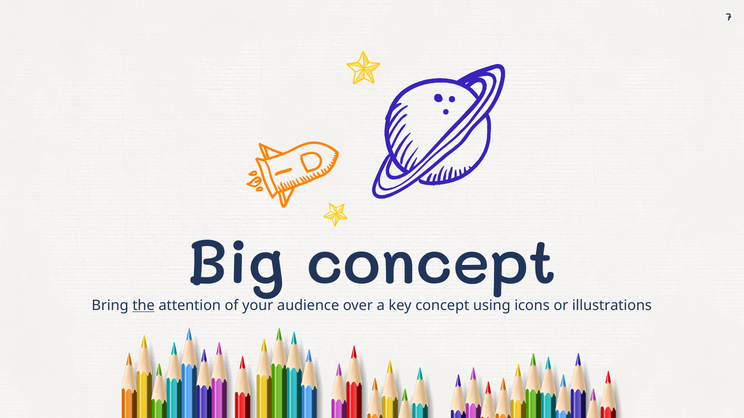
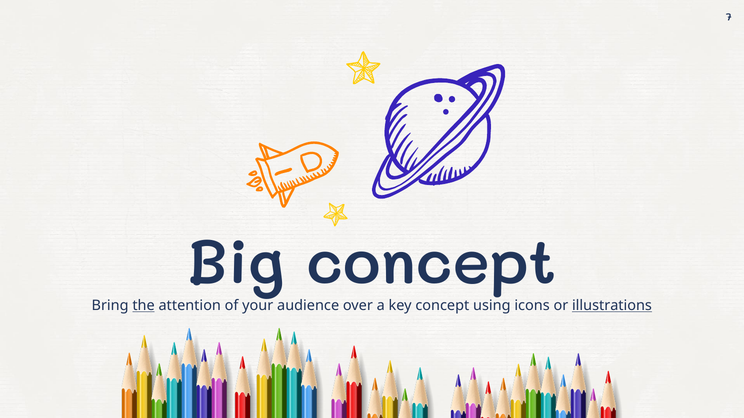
illustrations underline: none -> present (612, 306)
